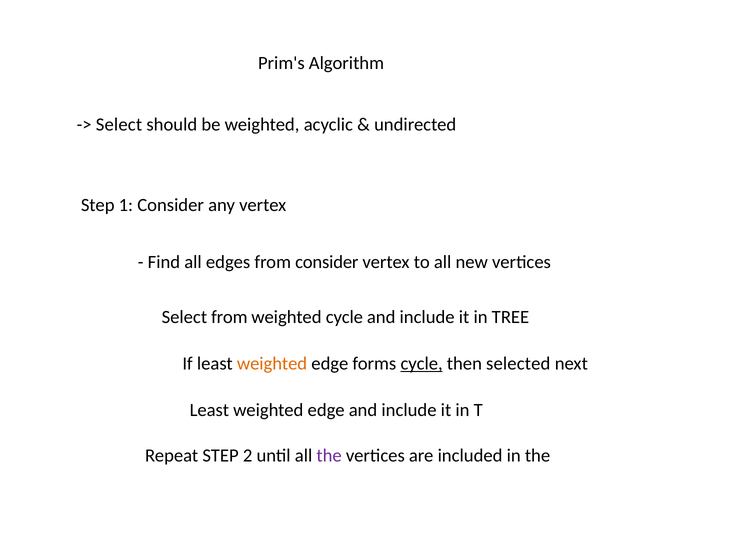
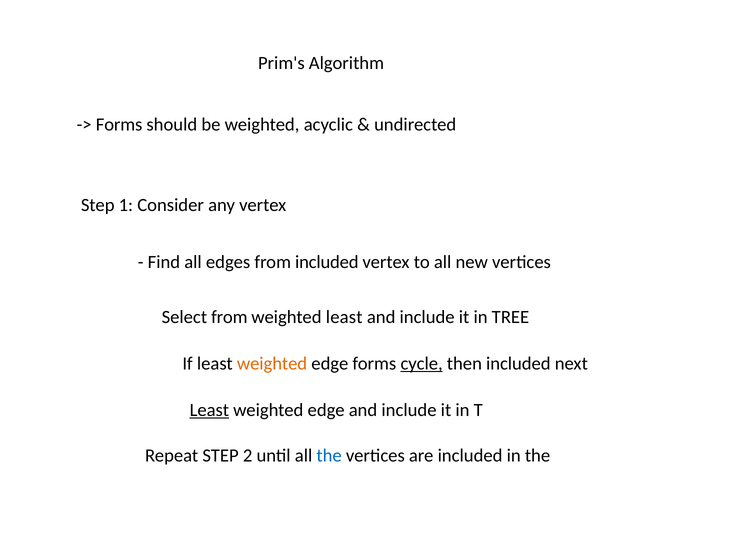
Select: Select -> Forms (119, 125)
from consider: consider -> included (327, 262)
weighted cycle: cycle -> least (344, 317)
then selected: selected -> included (518, 364)
Least underline: none -> present (209, 410)
the colour: purple -> blue (329, 456)
